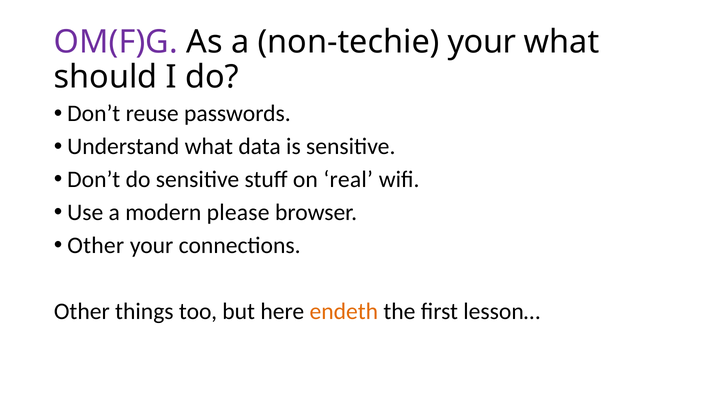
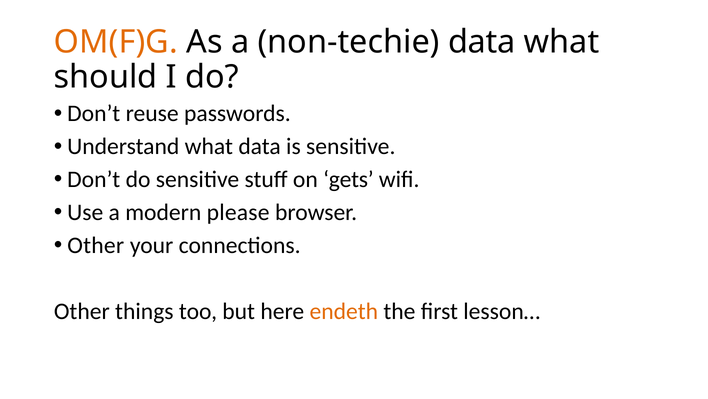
OM(F)G colour: purple -> orange (116, 42)
non-techie your: your -> data (482, 42)
real: real -> gets (348, 179)
